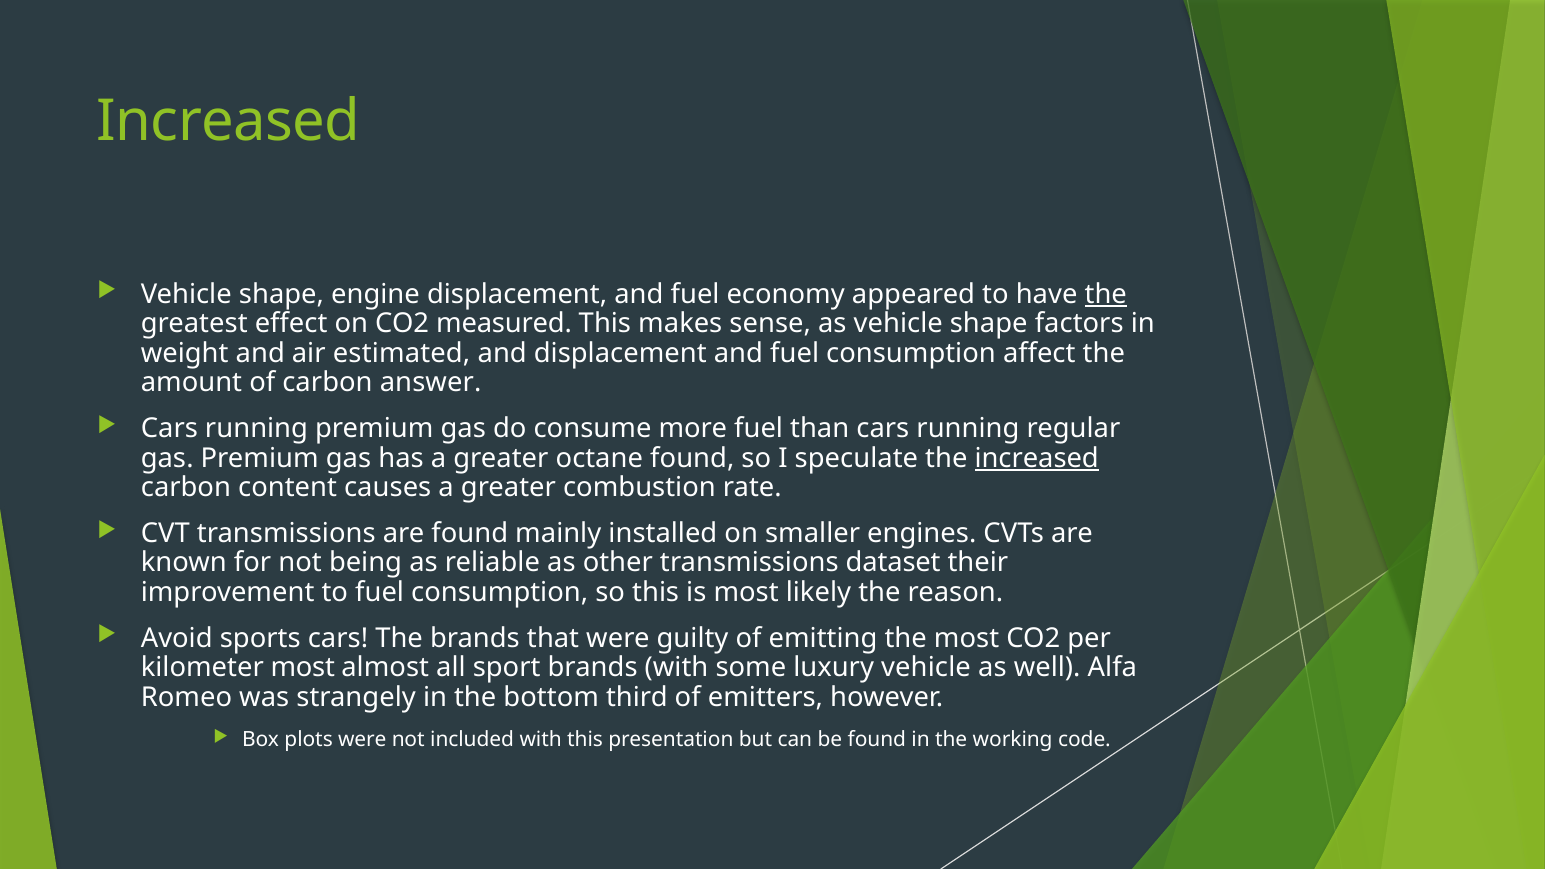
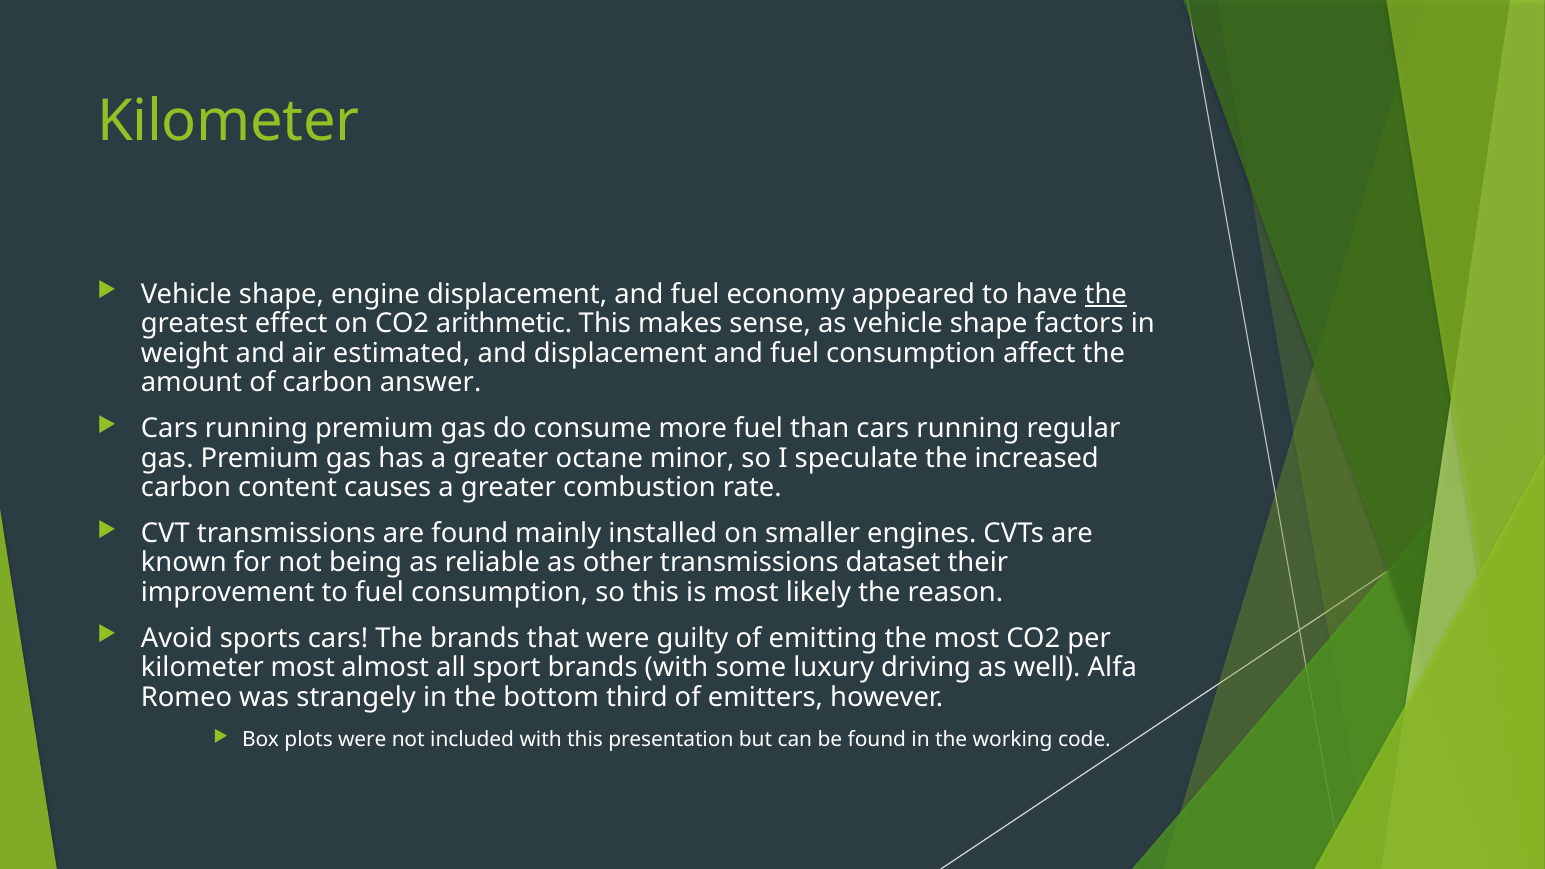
Increased: Increased -> Kilometer (228, 122)
measured: measured -> arithmetic (504, 324)
octane found: found -> minor (692, 458)
increased underline: present -> none (1037, 458)
luxury vehicle: vehicle -> driving (926, 668)
